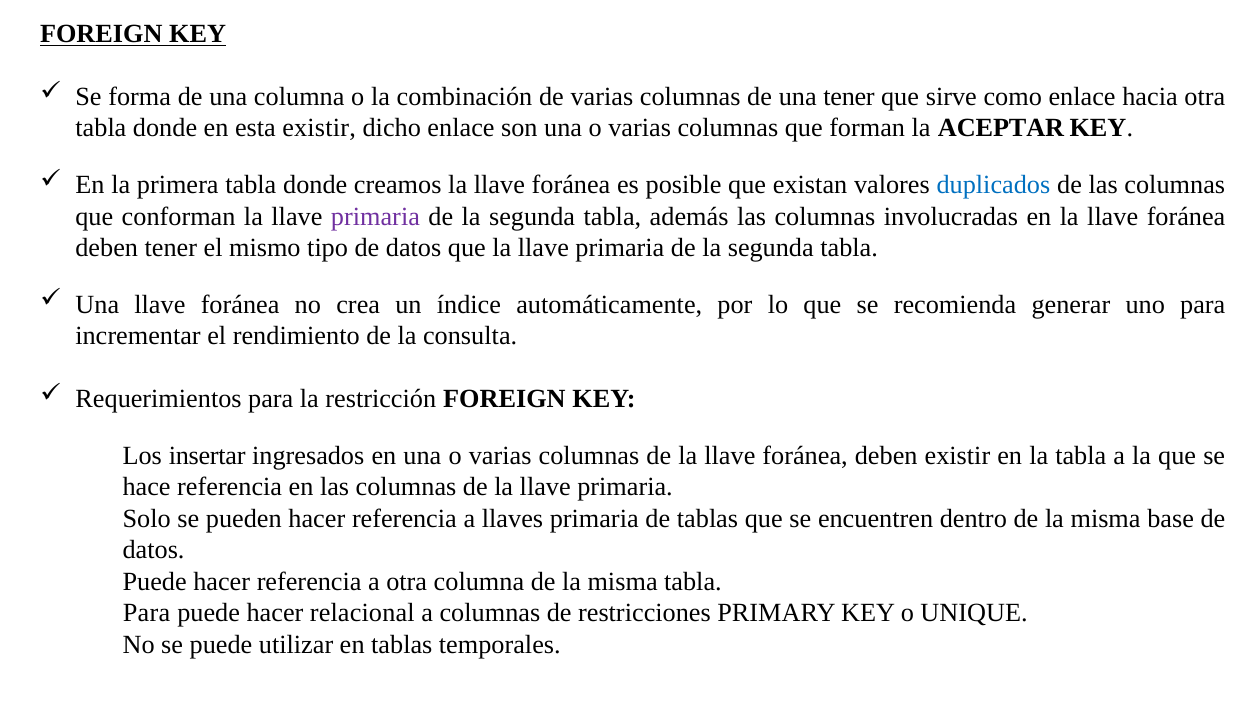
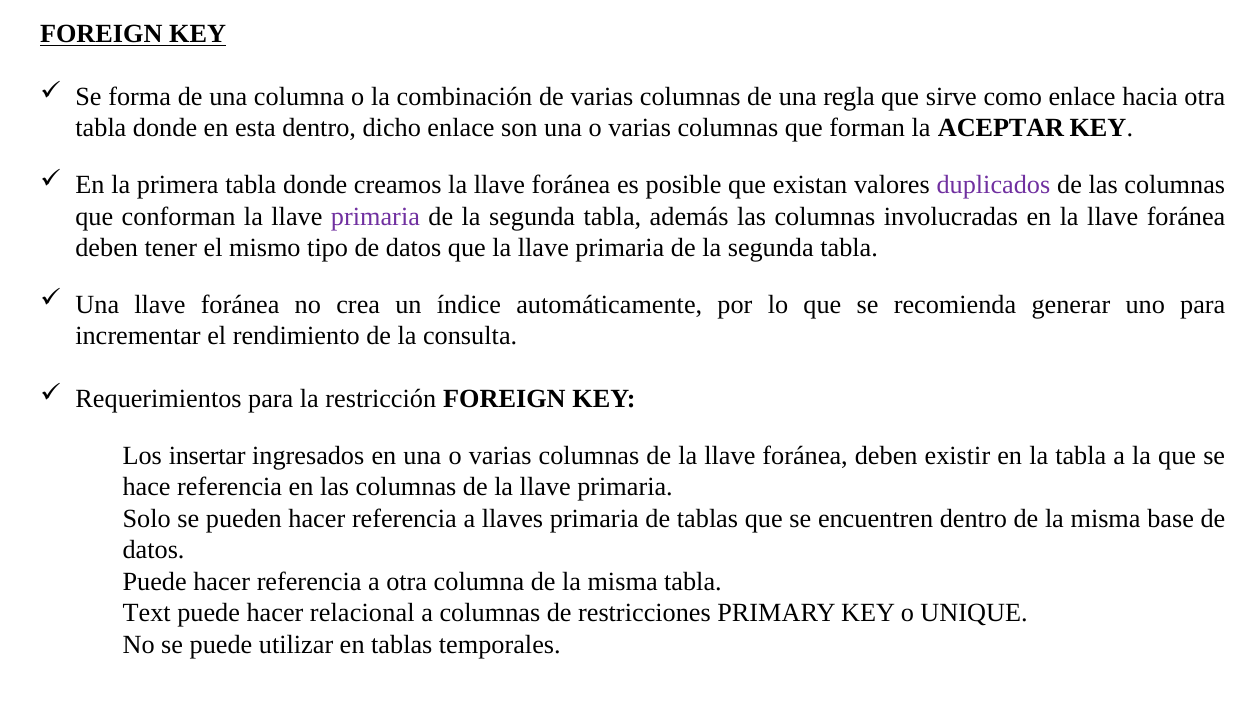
una tener: tener -> regla (849, 97)
esta existir: existir -> dentro (319, 128)
duplicados colour: blue -> purple (993, 185)
Para: Para -> Text (147, 613)
